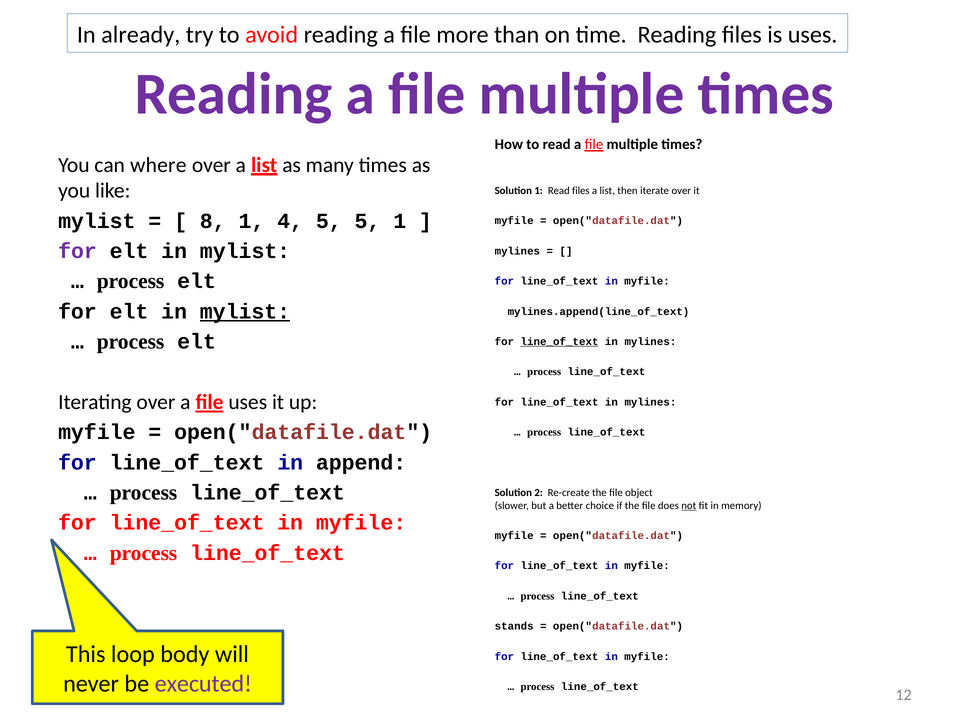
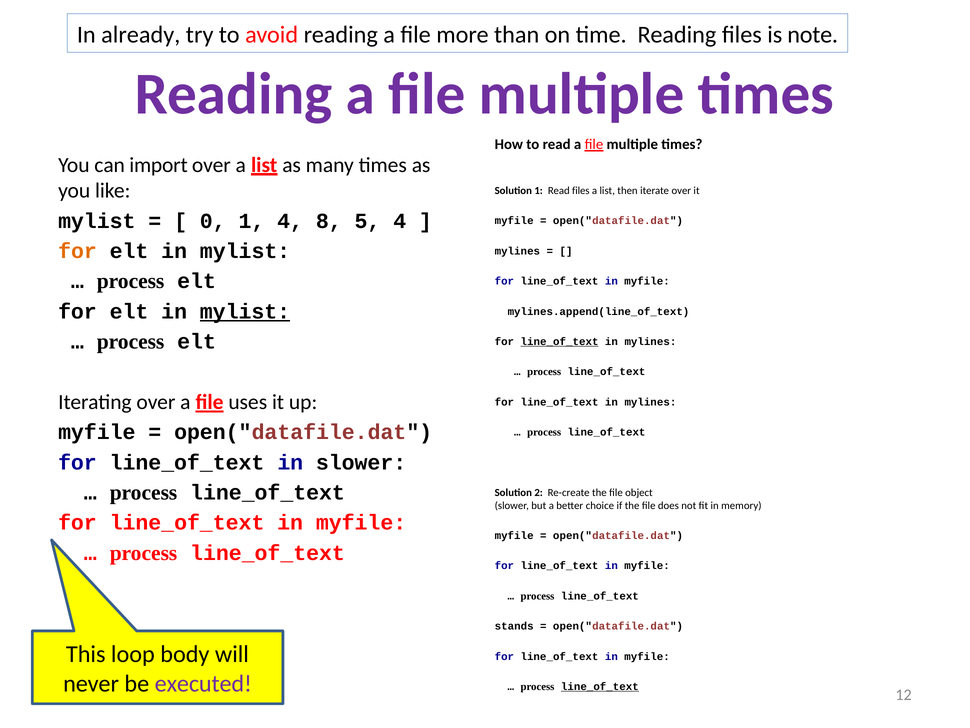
is uses: uses -> note (813, 35)
where: where -> import (159, 165)
8: 8 -> 0 (213, 221)
4 5: 5 -> 8 (329, 221)
5 1: 1 -> 4 (400, 221)
for colour: purple -> orange (78, 251)
in append: append -> slower (361, 462)
not underline: present -> none (689, 505)
line_of_text underline: none -> present (600, 686)
